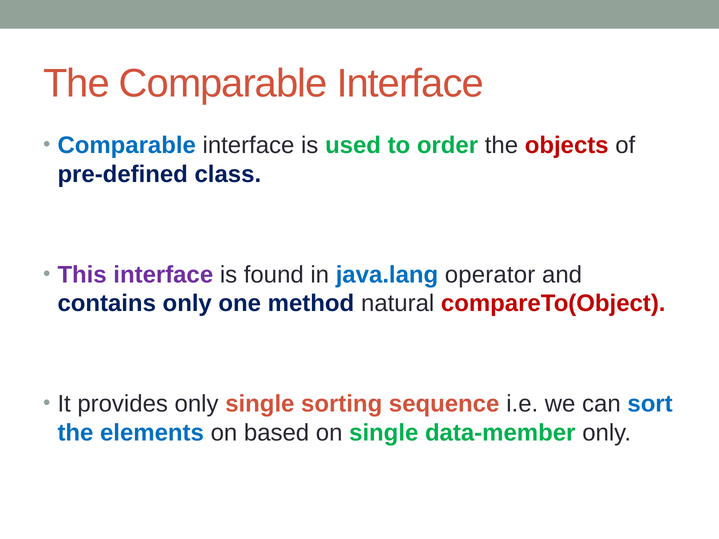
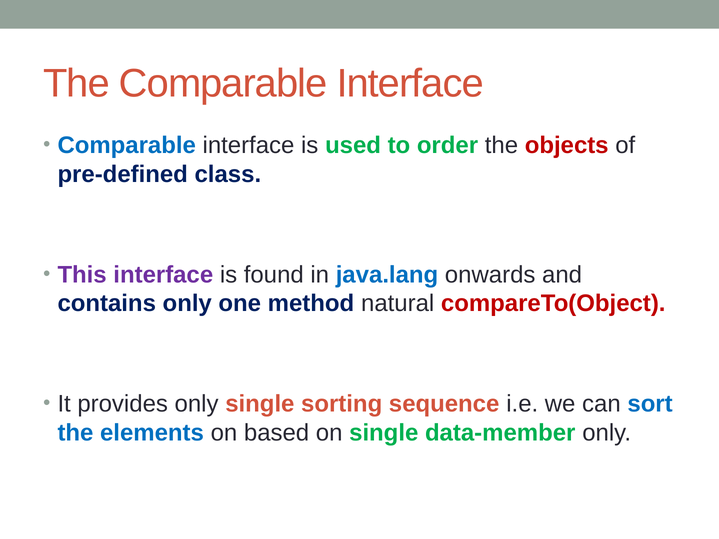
operator: operator -> onwards (490, 275)
